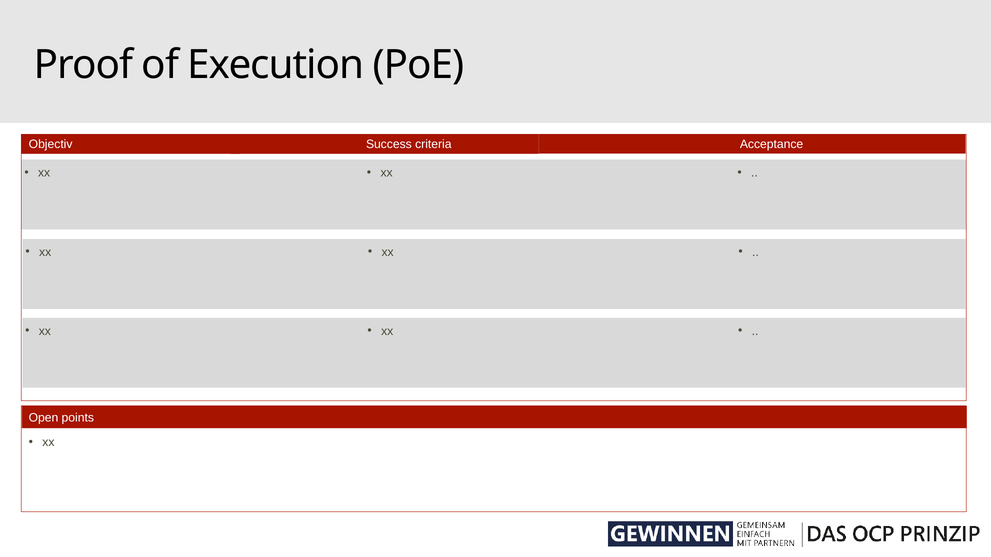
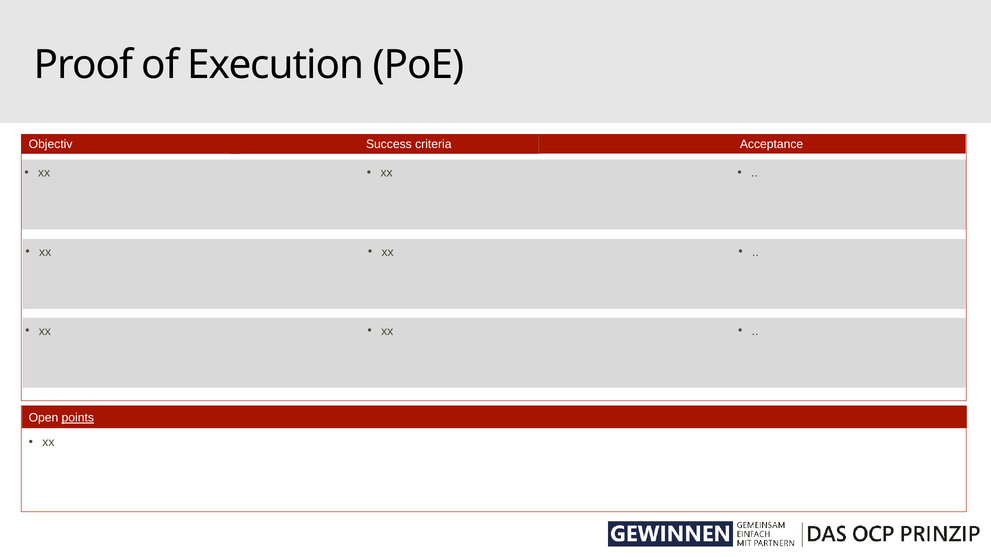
points underline: none -> present (78, 418)
